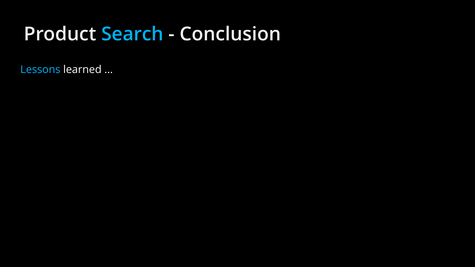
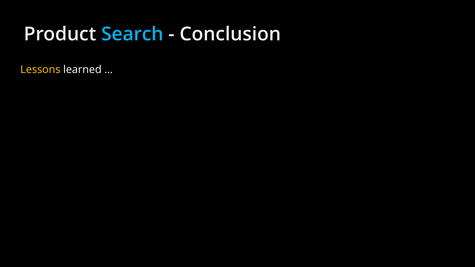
Lessons colour: light blue -> yellow (40, 70)
